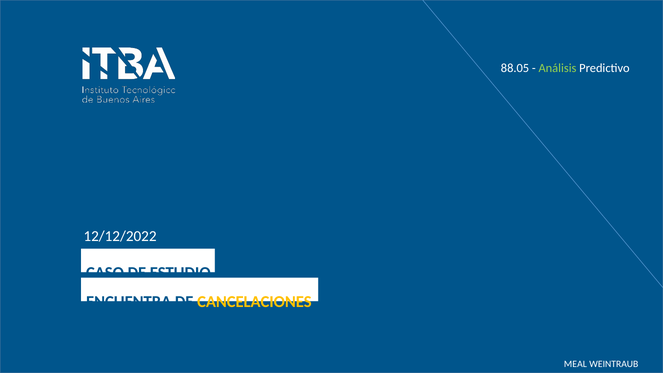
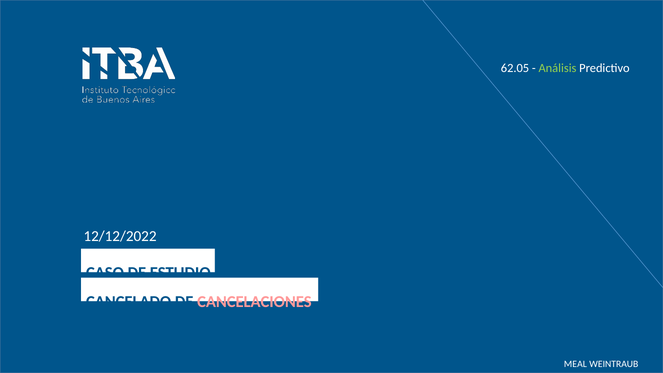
88.05: 88.05 -> 62.05 (515, 68)
ENCUENTRA: ENCUENTRA -> CANCELADO (129, 302)
CANCELACIONES colour: yellow -> pink (254, 302)
